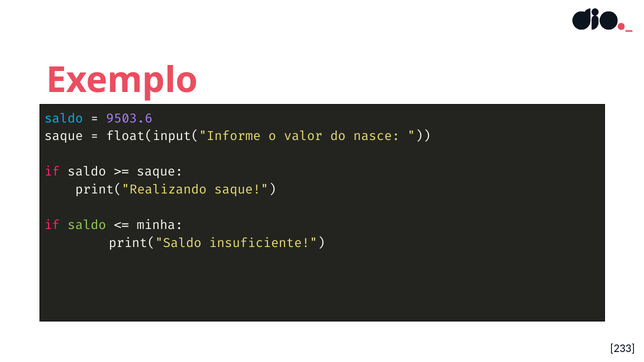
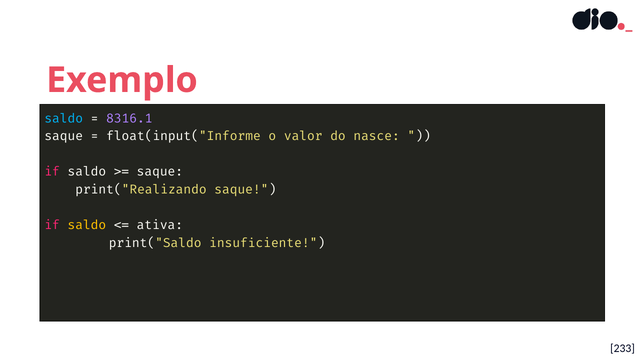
9503.6: 9503.6 -> 8316.1 (129, 119)
saldo colour: light green -> yellow (87, 225)
minha: minha -> ativa (160, 225)
